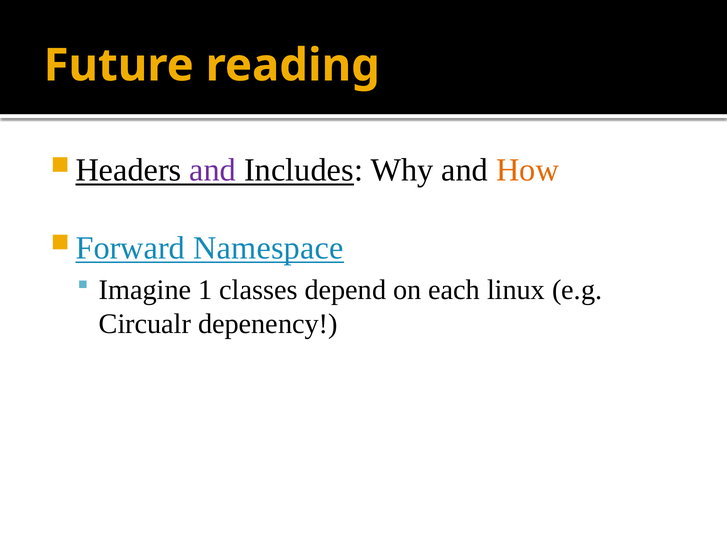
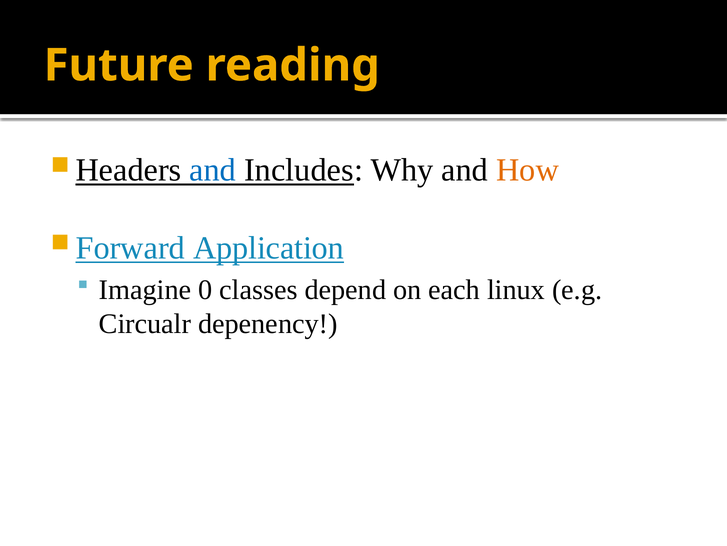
and colour: purple -> blue (213, 170)
Namespace: Namespace -> Application (269, 248)
1: 1 -> 0 (205, 289)
